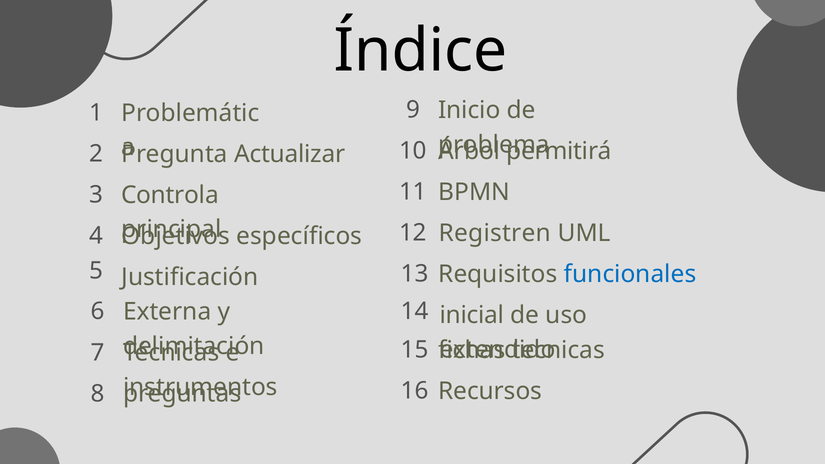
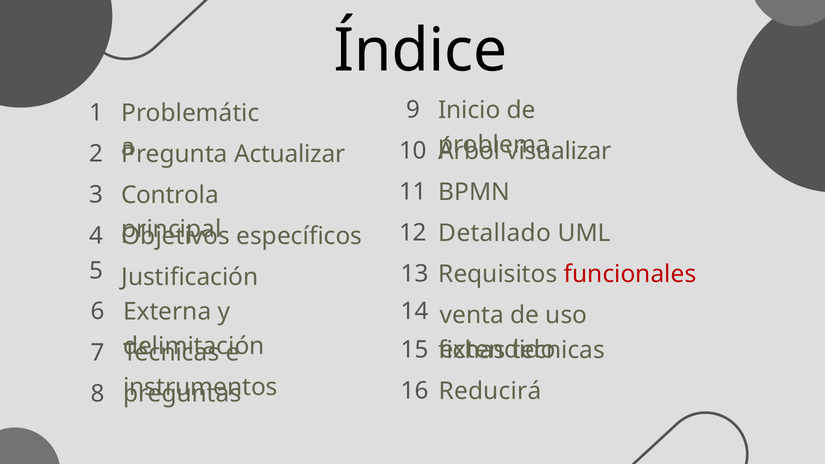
permitirá: permitirá -> visualizar (559, 151)
Registren: Registren -> Detallado (495, 233)
funcionales colour: blue -> red (630, 274)
inicial: inicial -> venta (472, 315)
Recursos: Recursos -> Reducirá (490, 391)
